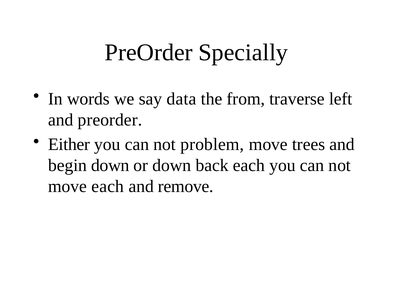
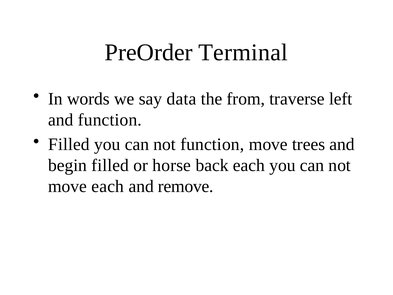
Specially: Specially -> Terminal (243, 52)
and preorder: preorder -> function (110, 120)
Either: Either -> Filled (69, 144)
not problem: problem -> function (212, 144)
begin down: down -> filled (110, 165)
or down: down -> horse (172, 165)
